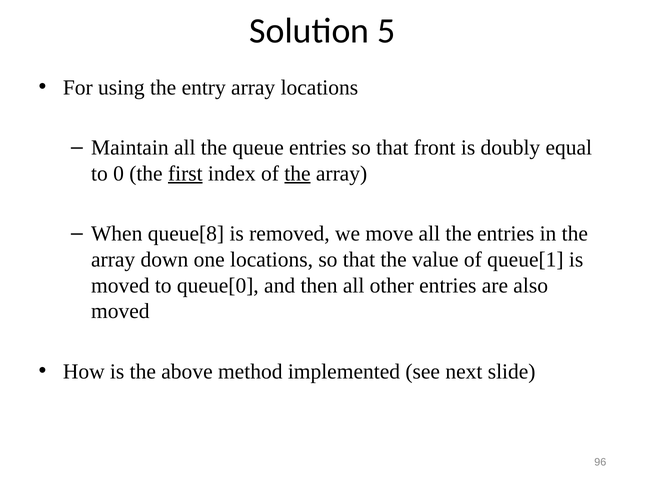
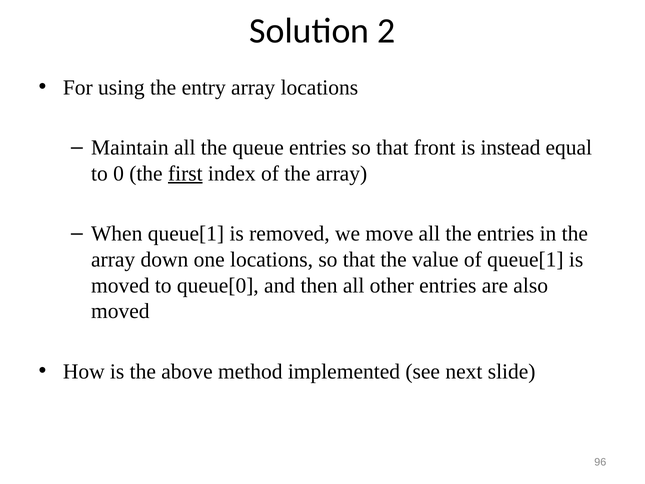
5: 5 -> 2 (386, 31)
doubly: doubly -> instead (510, 148)
the underline: present -> none (297, 174)
When queue[8: queue[8 -> queue[1 (186, 234)
